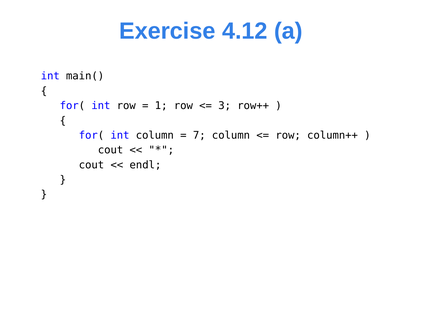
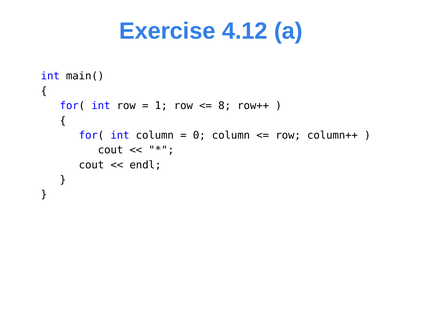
3: 3 -> 8 (225, 106)
7: 7 -> 0 (199, 135)
